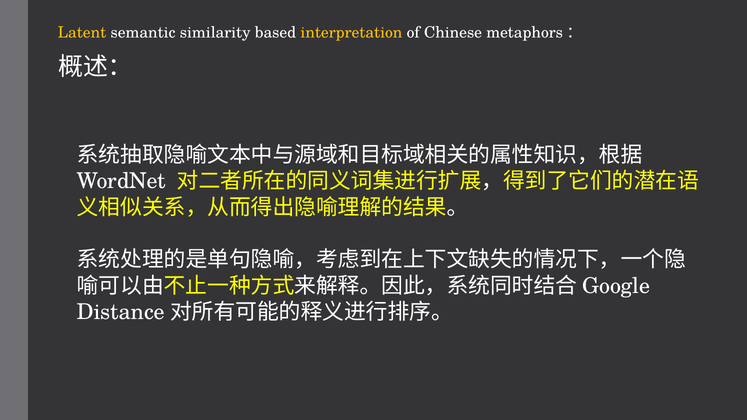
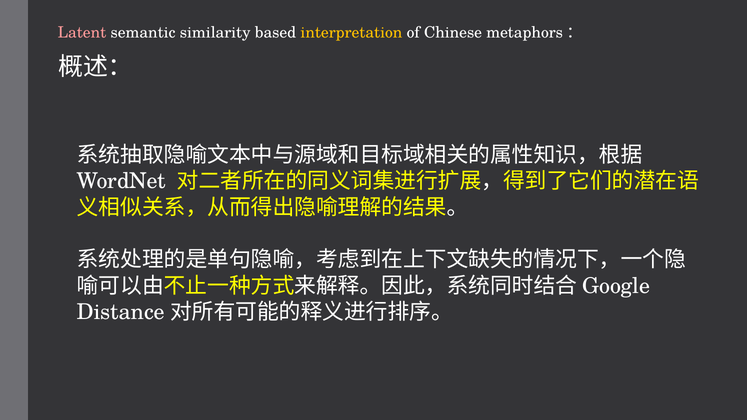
Latent colour: yellow -> pink (82, 33)
